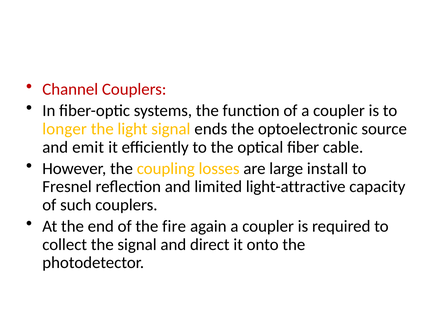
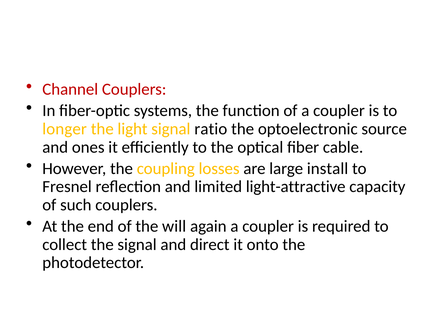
ends: ends -> ratio (211, 129)
emit: emit -> ones (88, 147)
fire: fire -> will (174, 227)
